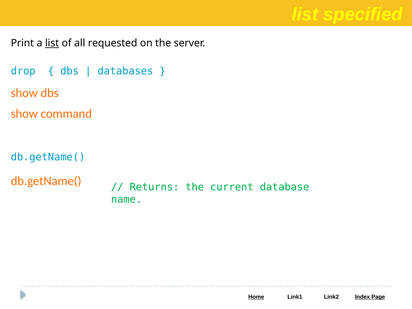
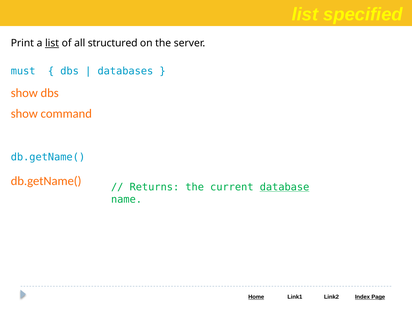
requested: requested -> structured (113, 43)
drop: drop -> must (23, 71)
database underline: none -> present (285, 187)
